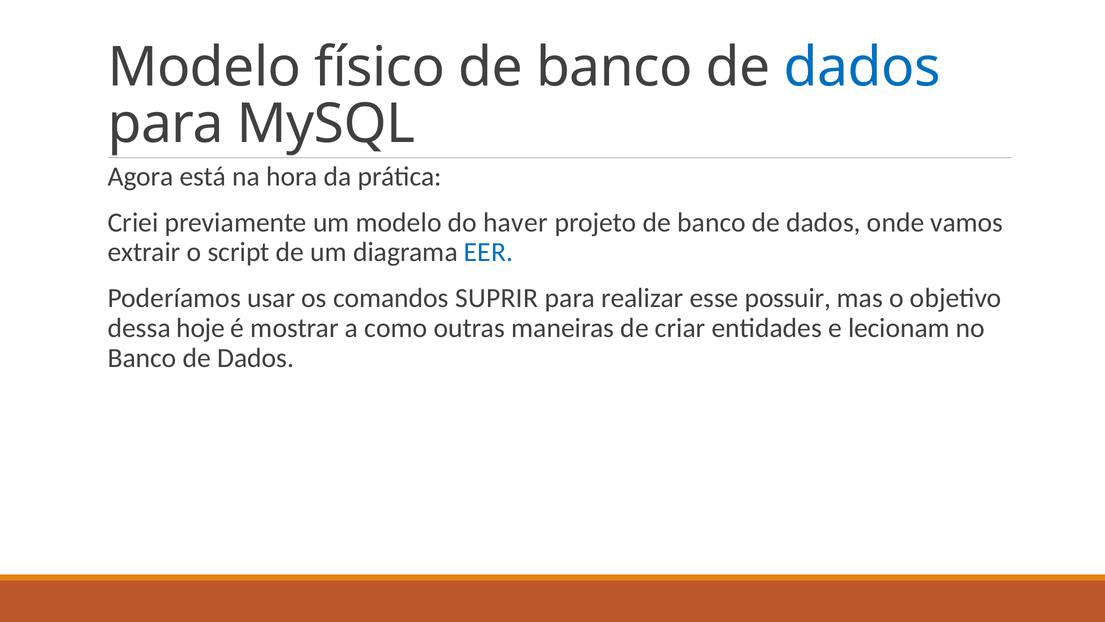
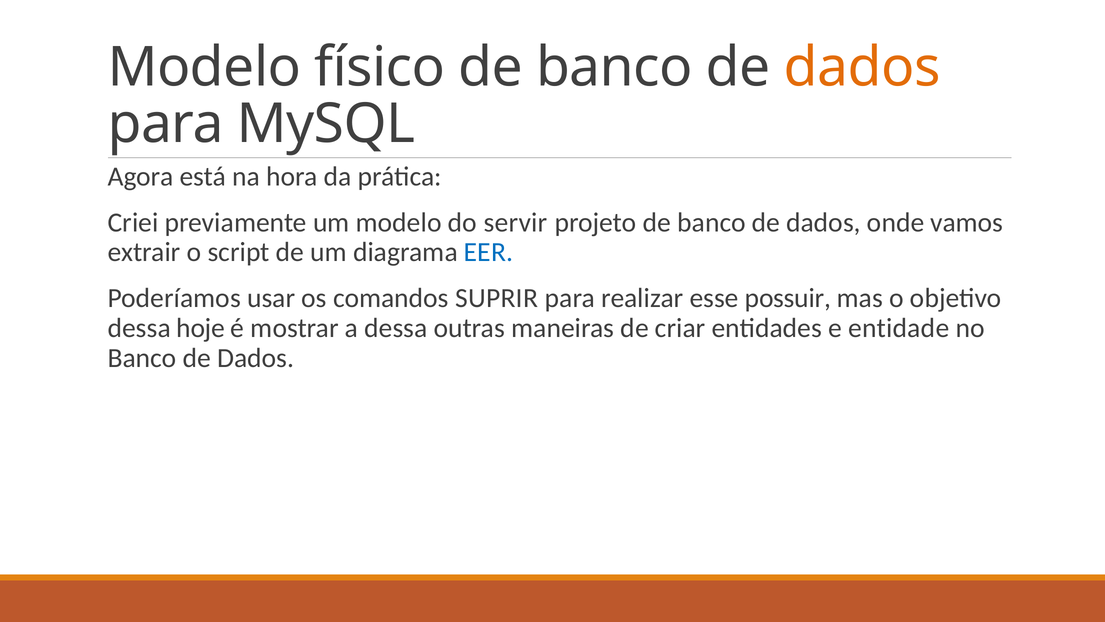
dados colour: blue -> orange (862, 67)
haver: haver -> servir (516, 222)
a como: como -> dessa (396, 328)
lecionam: lecionam -> entidade (899, 328)
